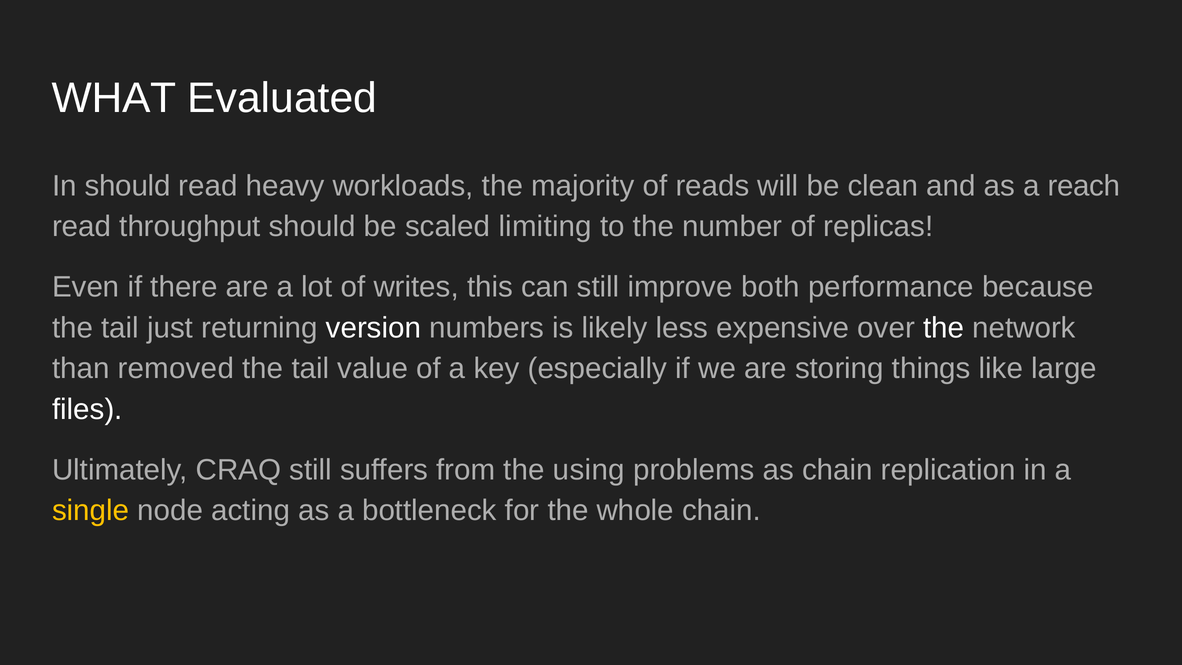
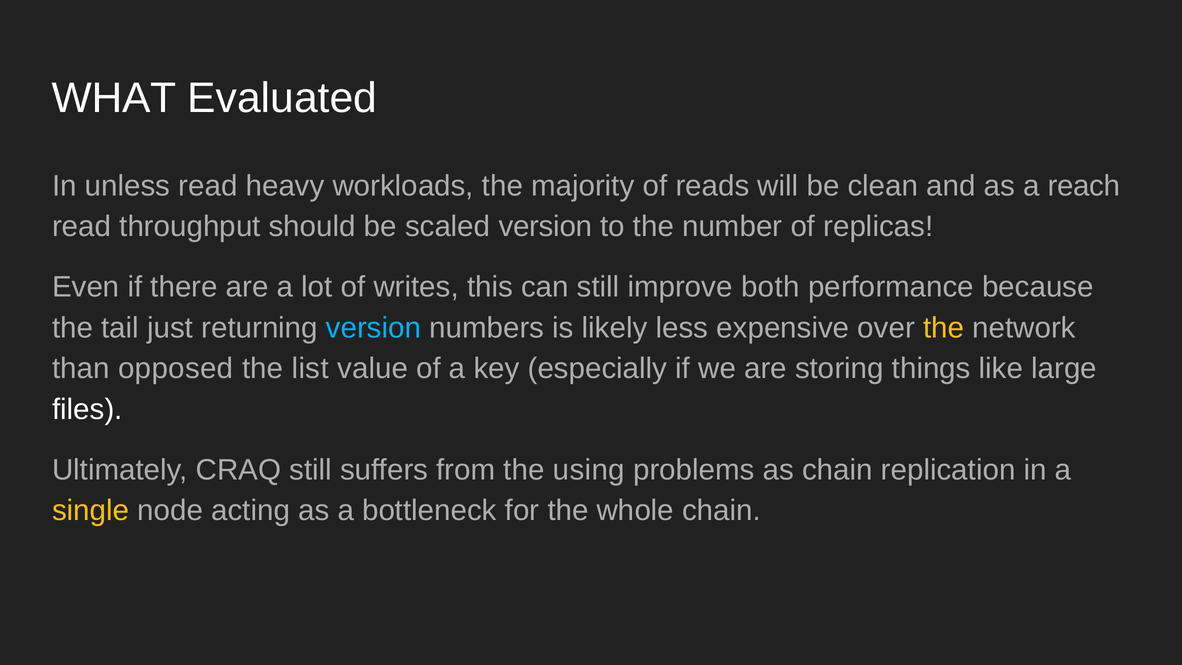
In should: should -> unless (128, 186)
scaled limiting: limiting -> version (545, 227)
version colour: white -> light blue (374, 328)
the colour: white -> yellow (944, 328)
removed: removed -> opposed (176, 369)
tail: tail -> list (310, 369)
